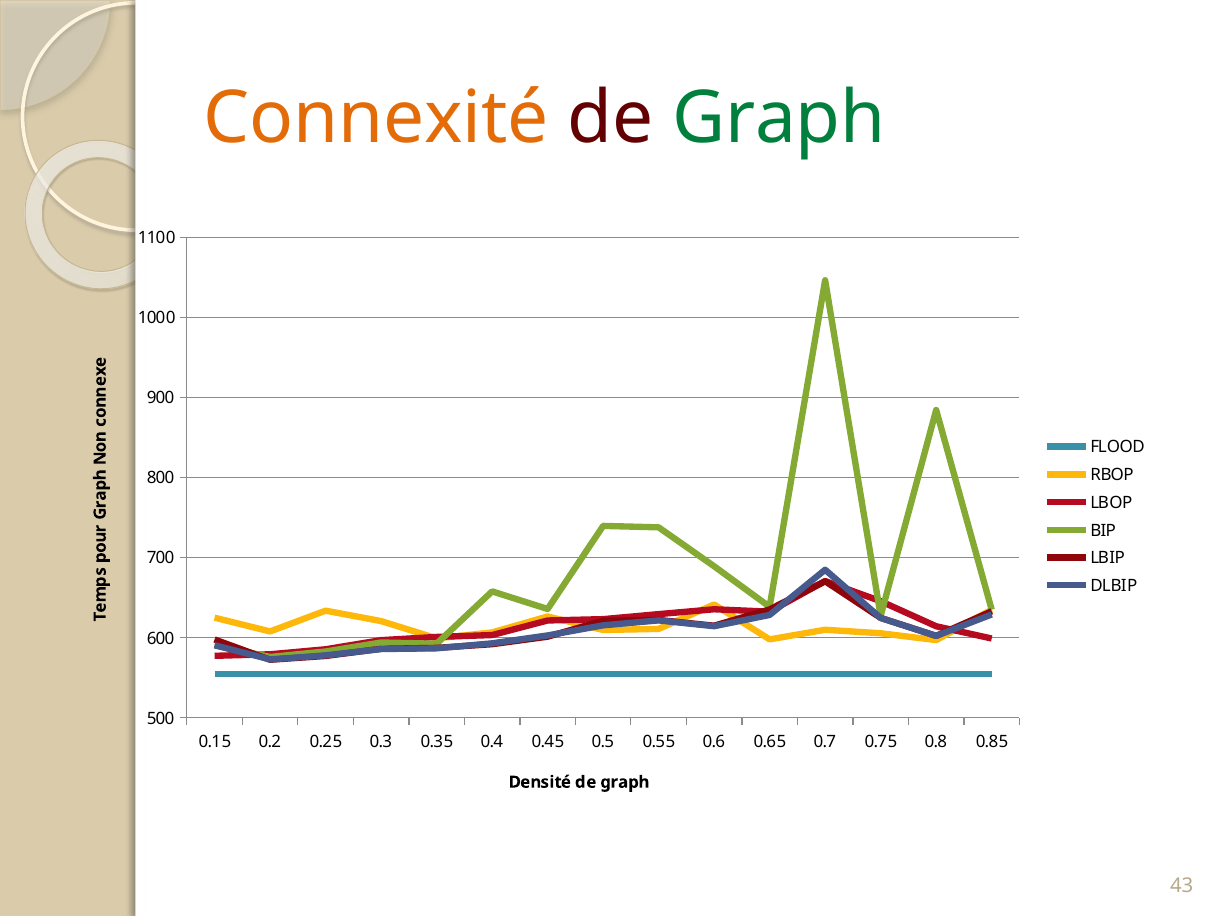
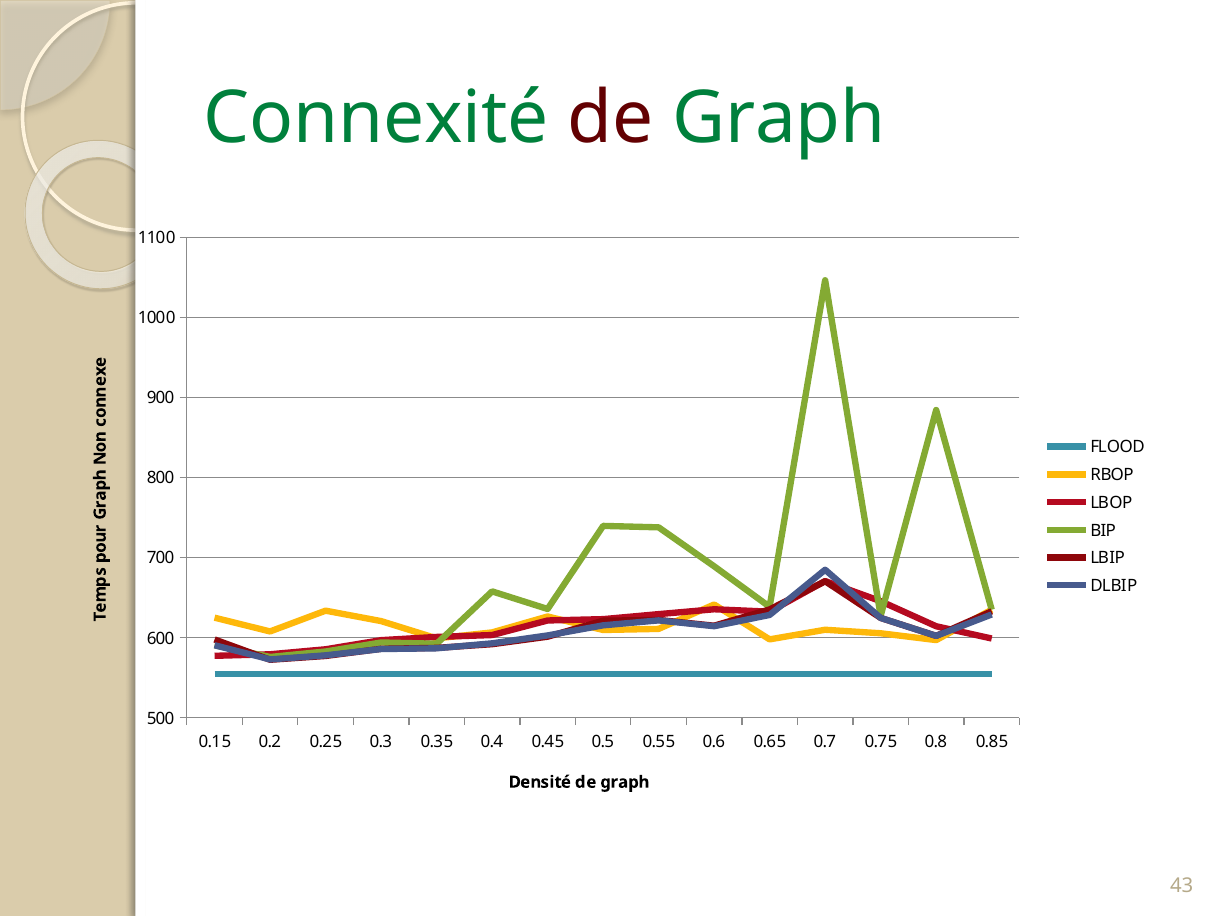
Connexité colour: orange -> green (376, 118)
